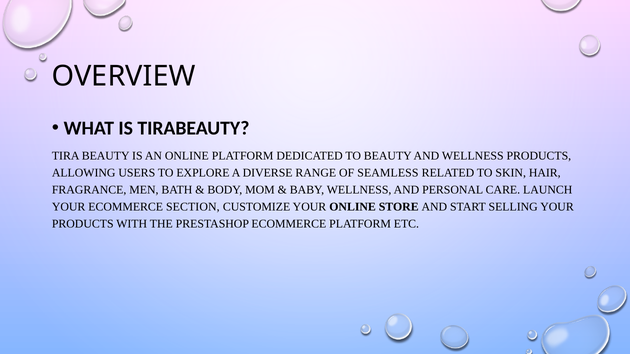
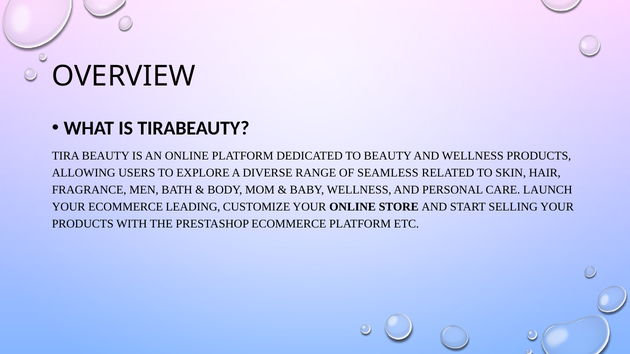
SECTION: SECTION -> LEADING (193, 207)
